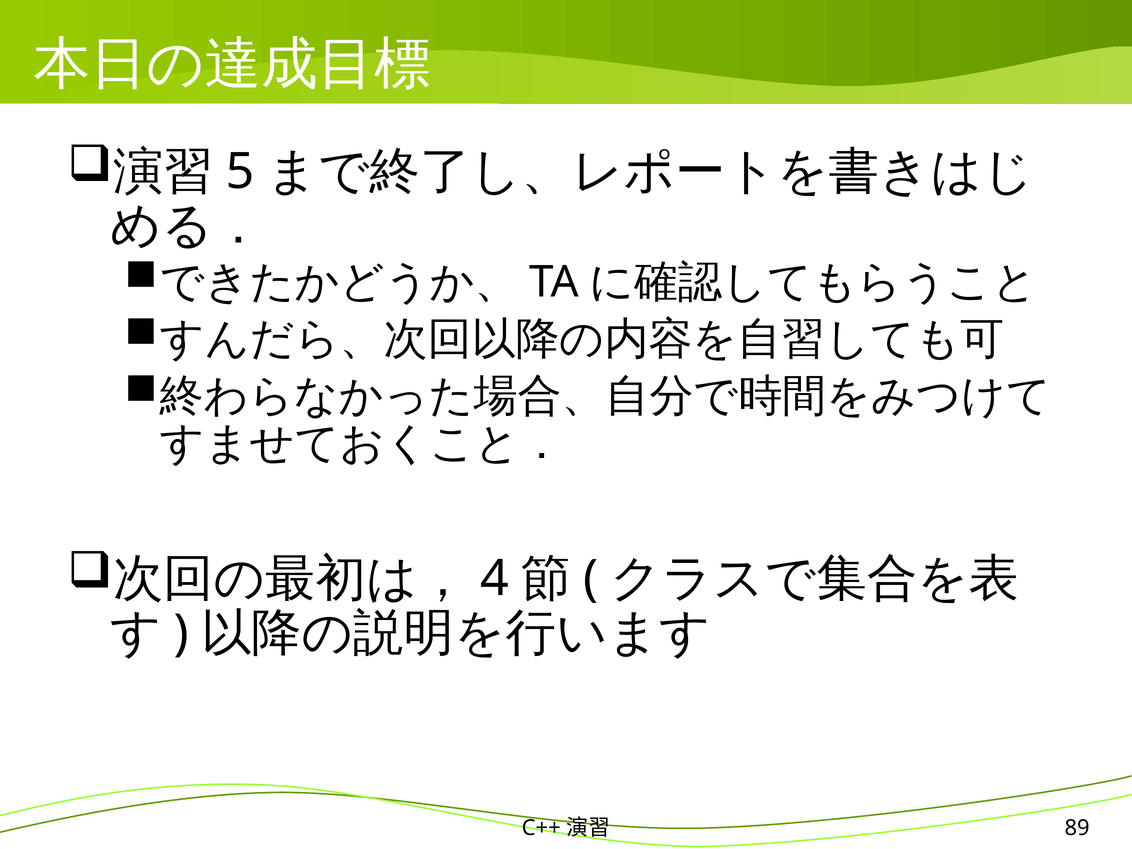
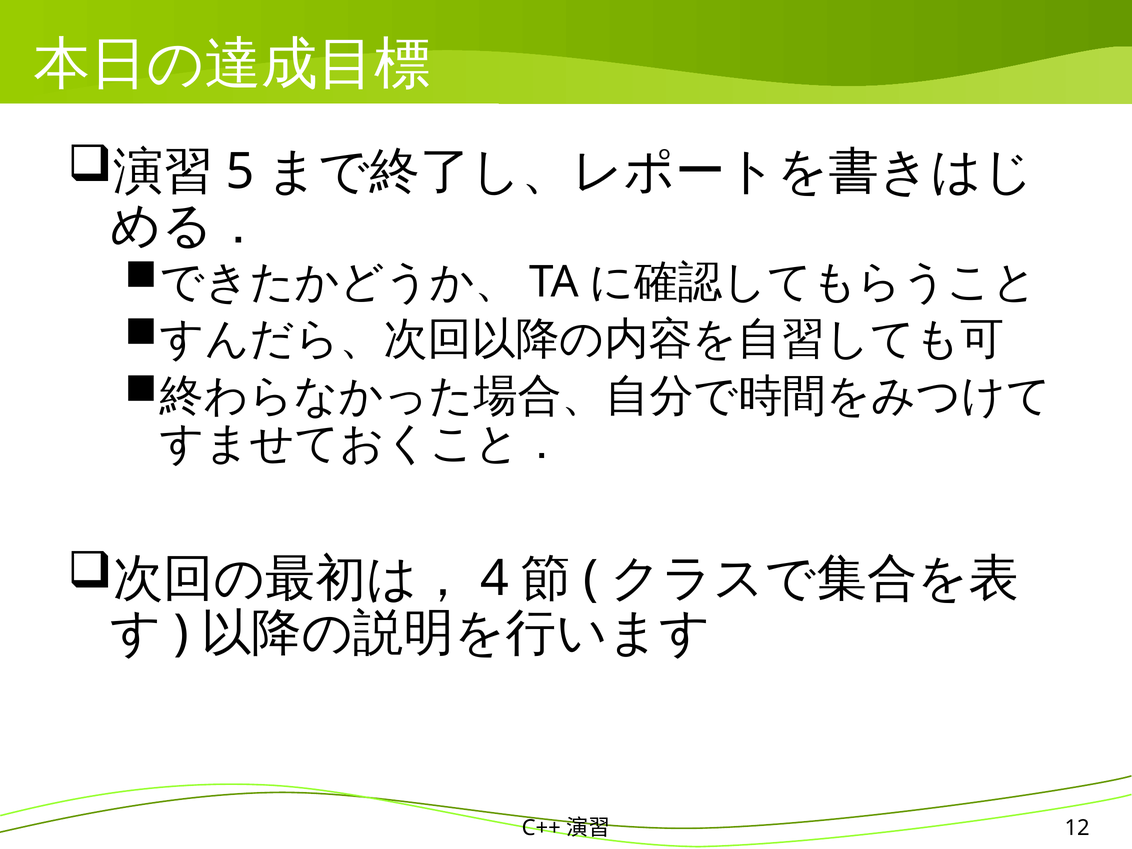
89: 89 -> 12 (1077, 828)
